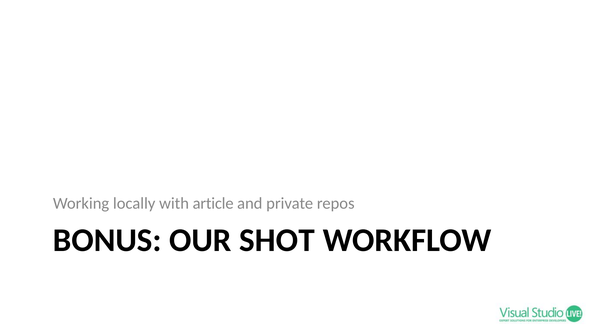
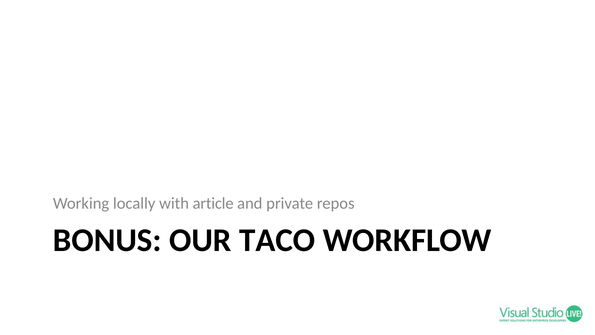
SHOT: SHOT -> TACO (277, 240)
